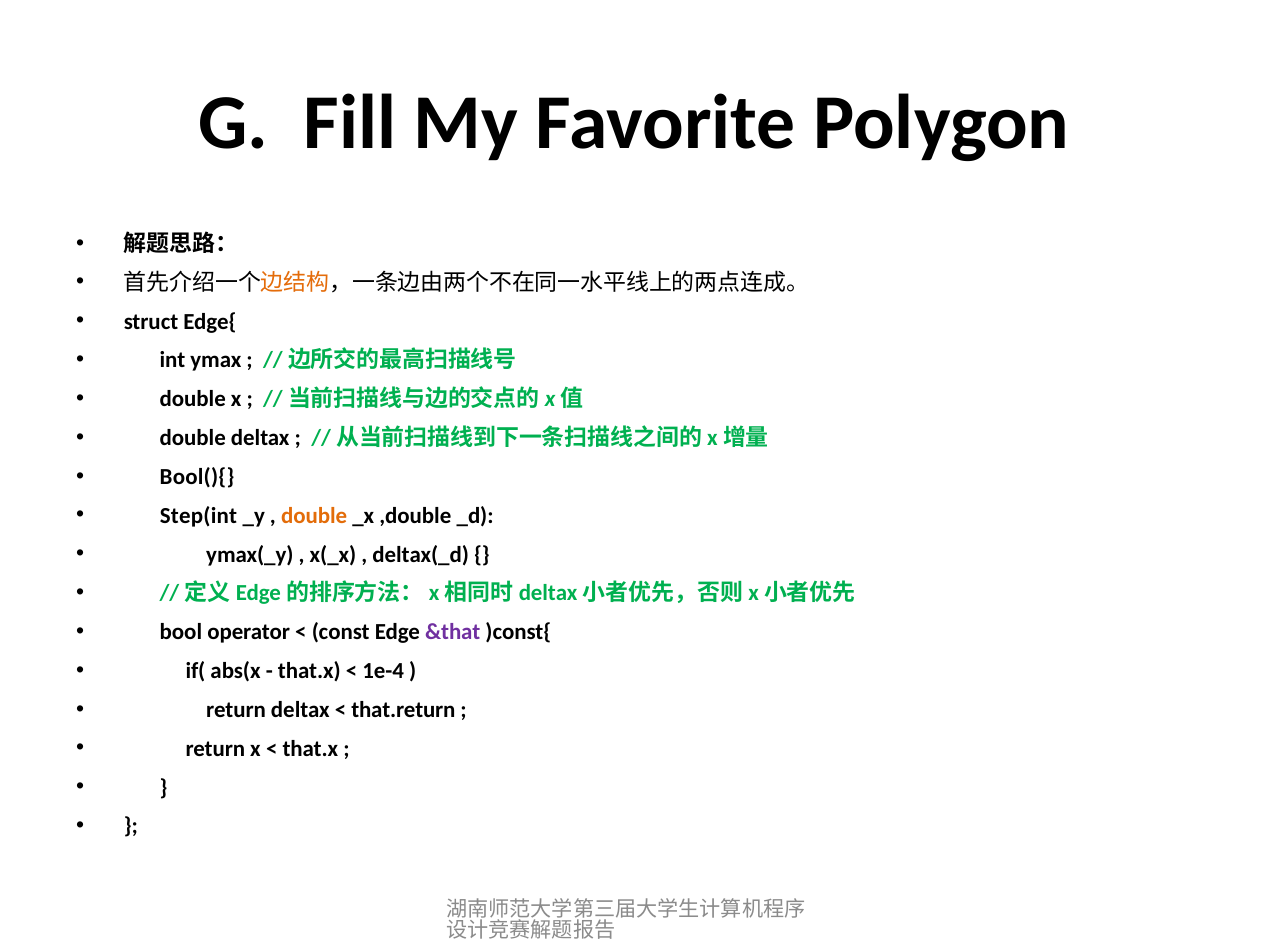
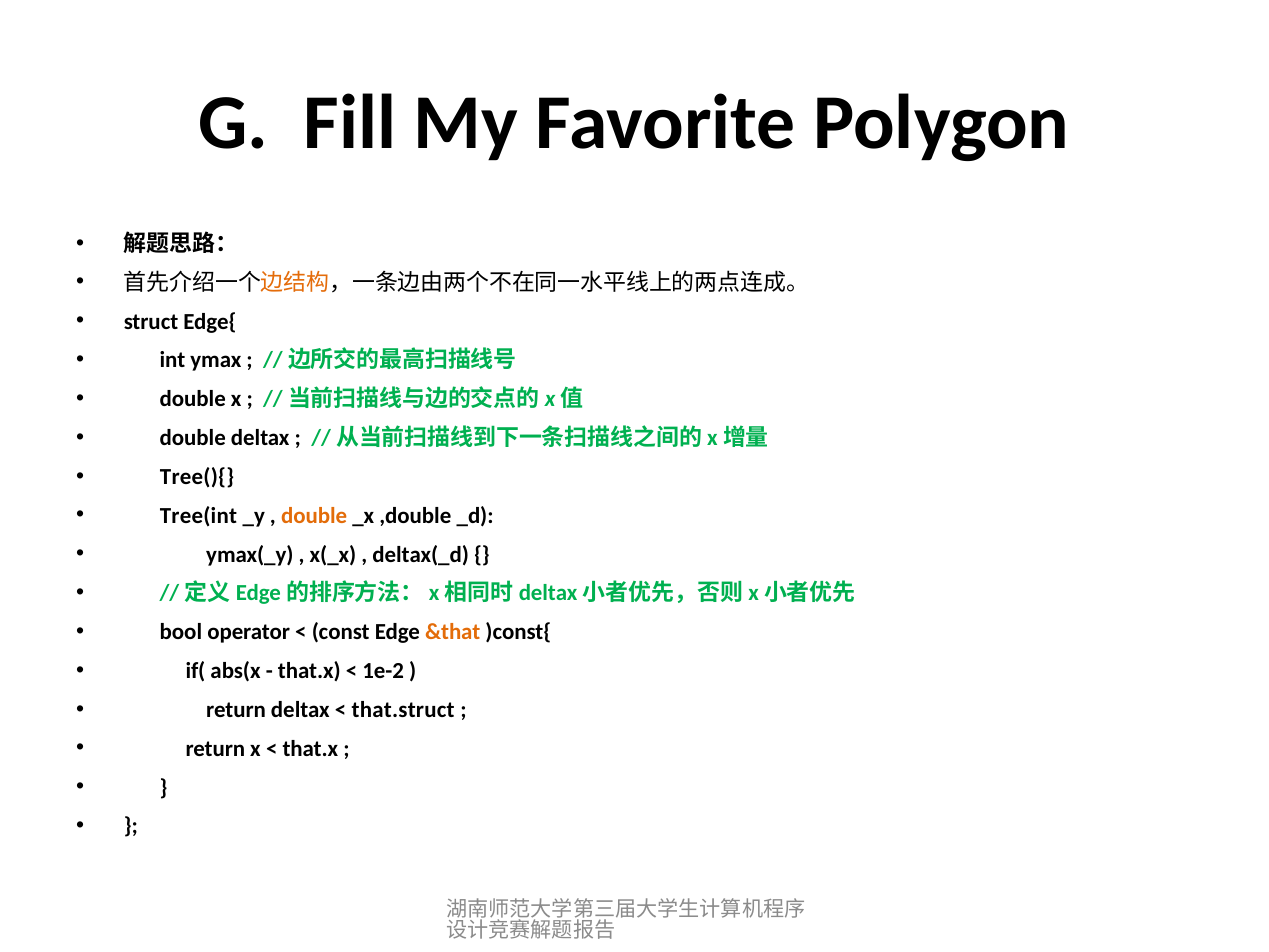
Bool(){: Bool(){ -> Tree(){ (197, 477)
Step(int: Step(int -> Tree(int (198, 516)
&that colour: purple -> orange (453, 632)
1e-4: 1e-4 -> 1e-2 (383, 671)
that.return: that.return -> that.struct (403, 710)
